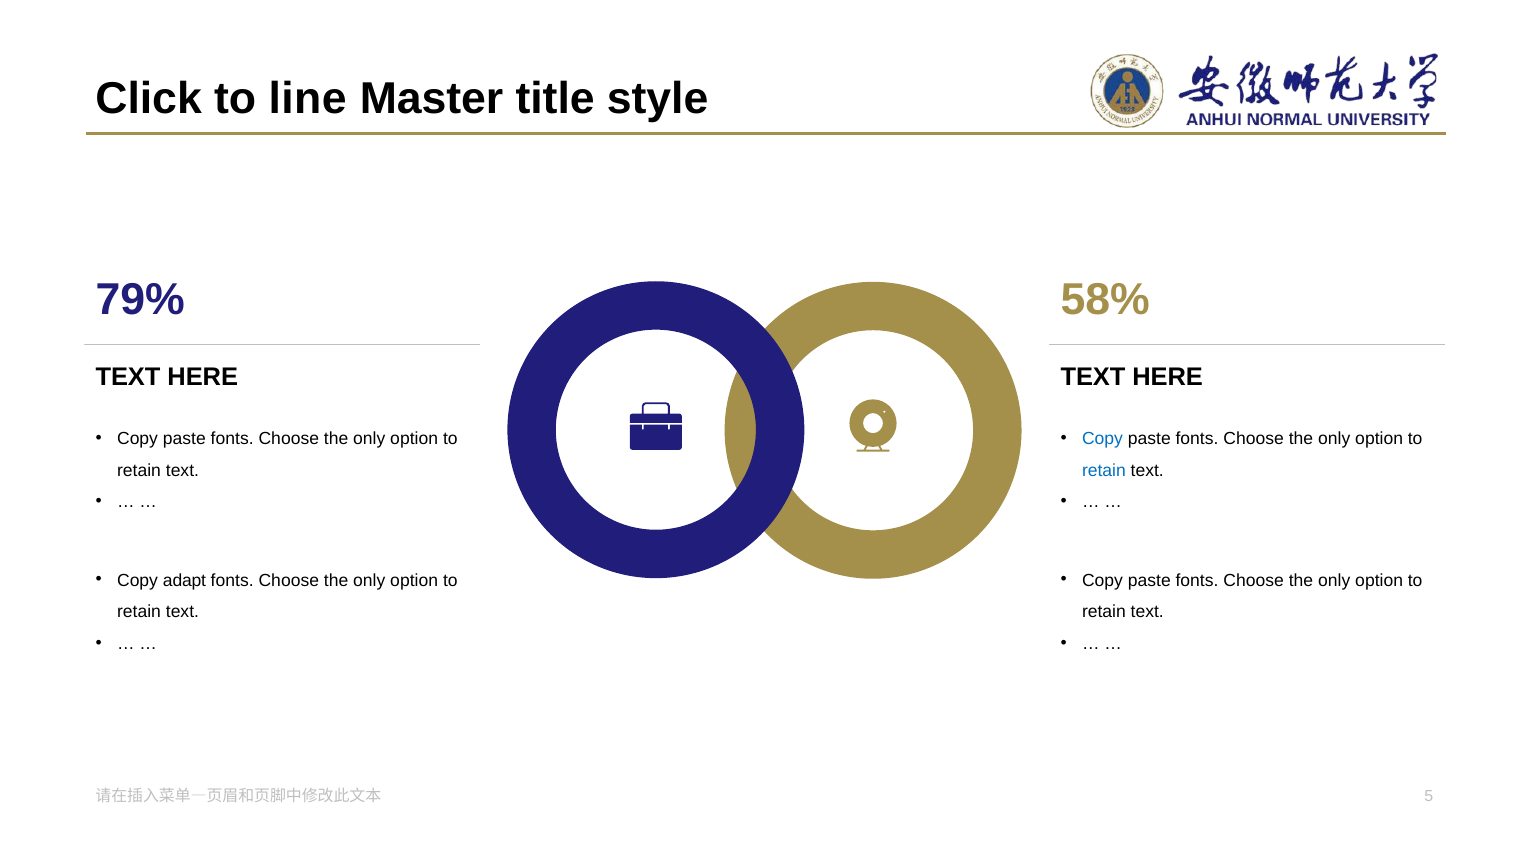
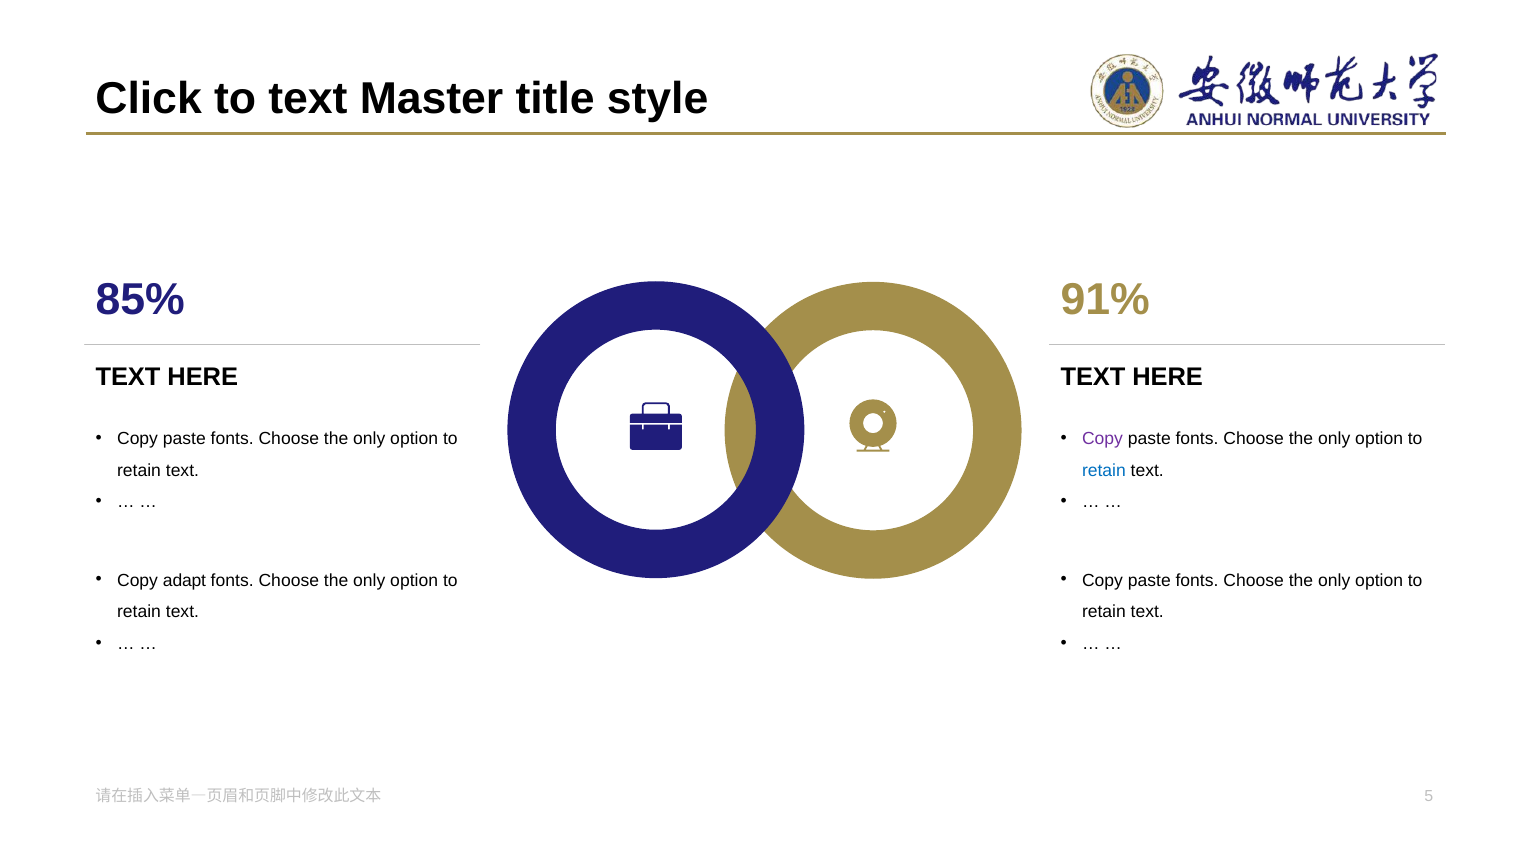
to line: line -> text (308, 99)
79%: 79% -> 85% (140, 299)
58%: 58% -> 91% (1105, 299)
Copy colour: blue -> purple (1102, 439)
